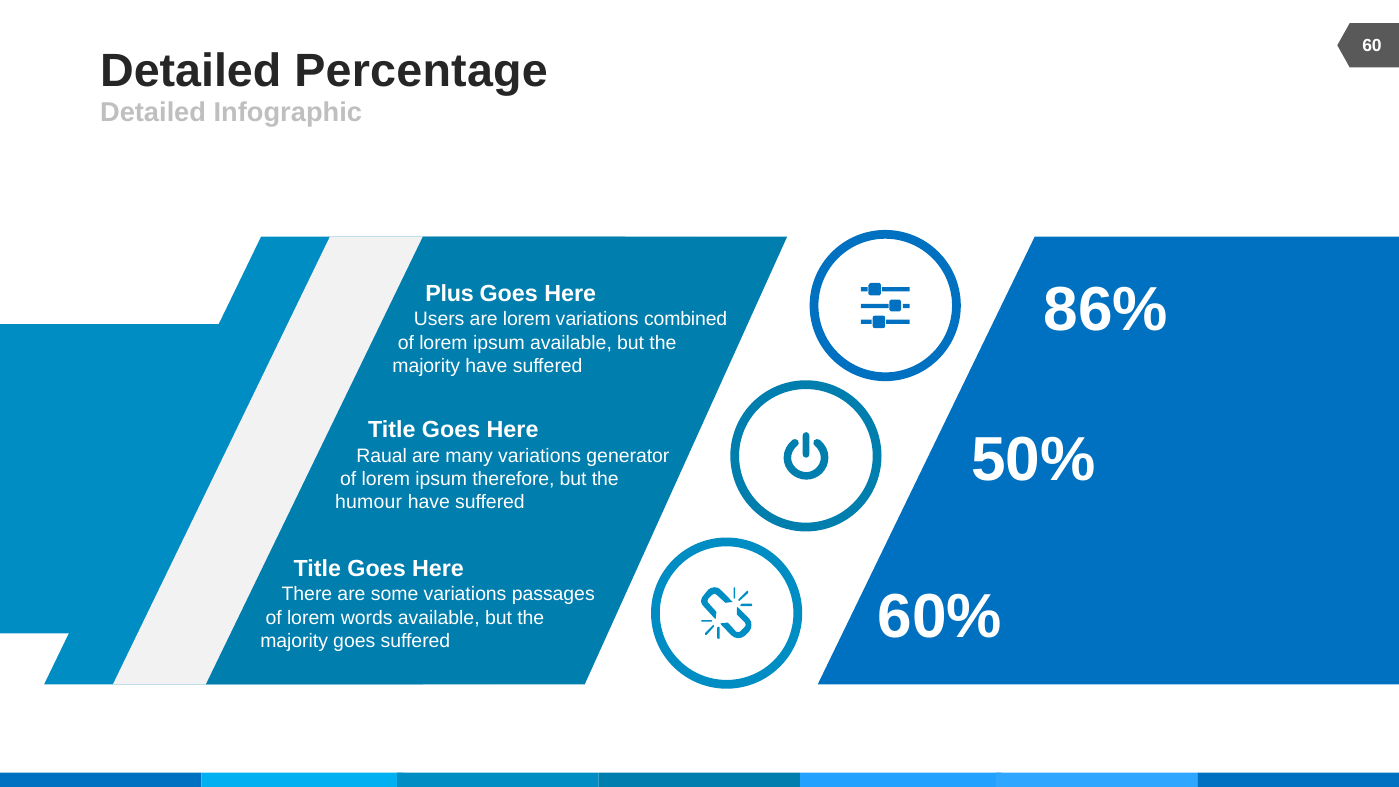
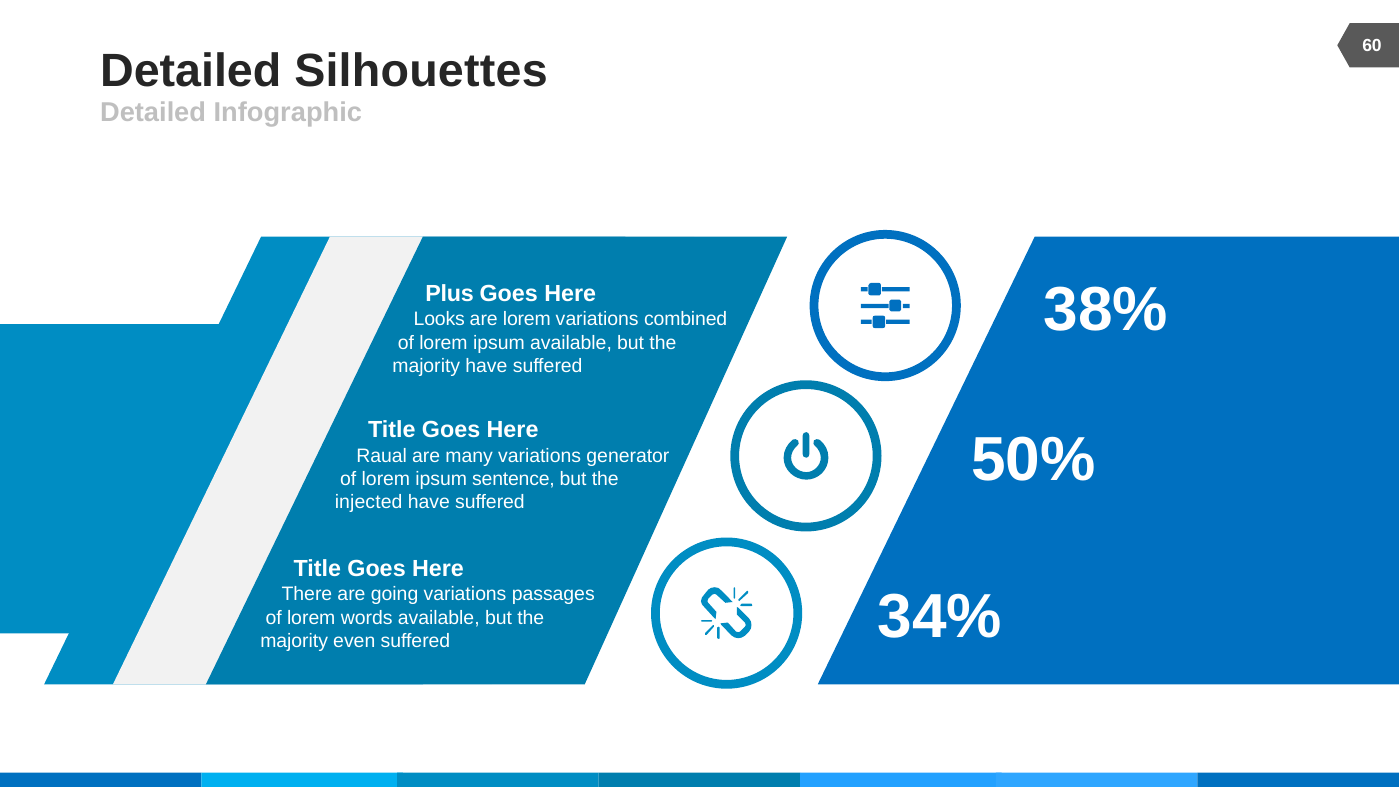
Percentage: Percentage -> Silhouettes (421, 71)
86%: 86% -> 38% (1106, 310)
Users: Users -> Looks (439, 319)
therefore: therefore -> sentence (513, 479)
humour: humour -> injected (369, 502)
some: some -> going (395, 594)
60%: 60% -> 34% (940, 617)
majority goes: goes -> even (354, 641)
